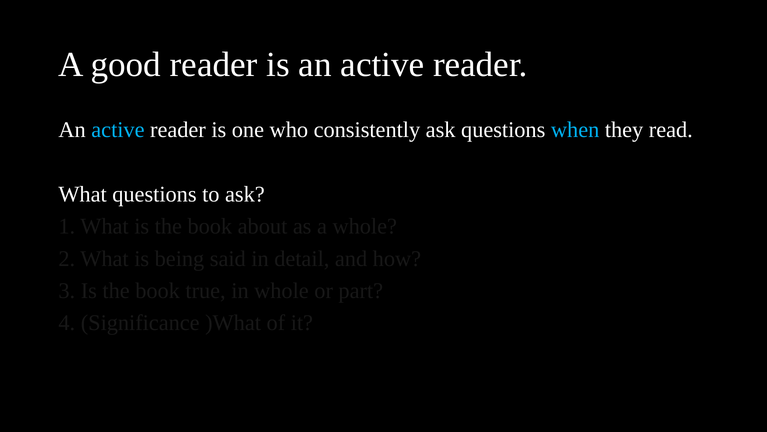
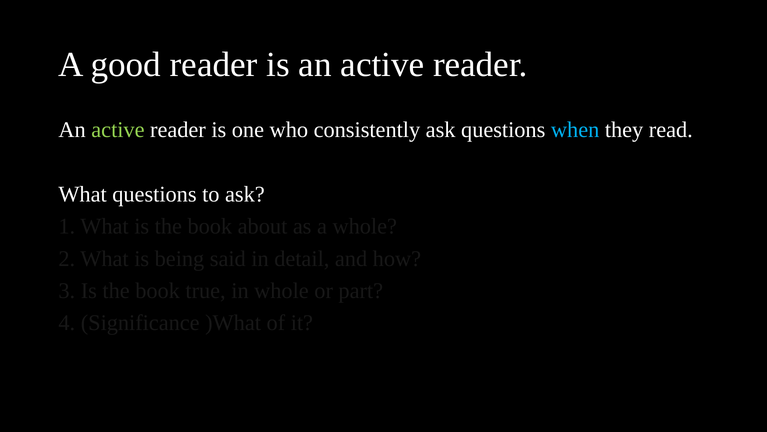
active colour: light blue -> light green (118, 130)
